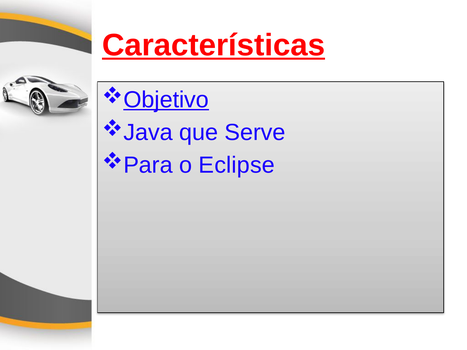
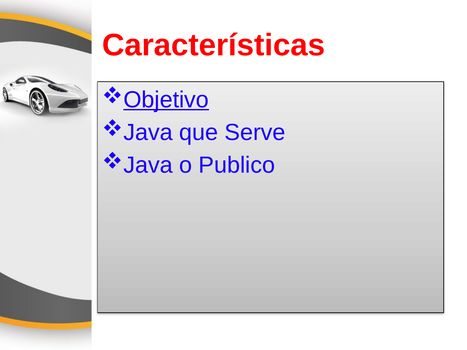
Características underline: present -> none (214, 45)
Para: Para -> Java (148, 165)
Eclipse: Eclipse -> Publico (237, 165)
